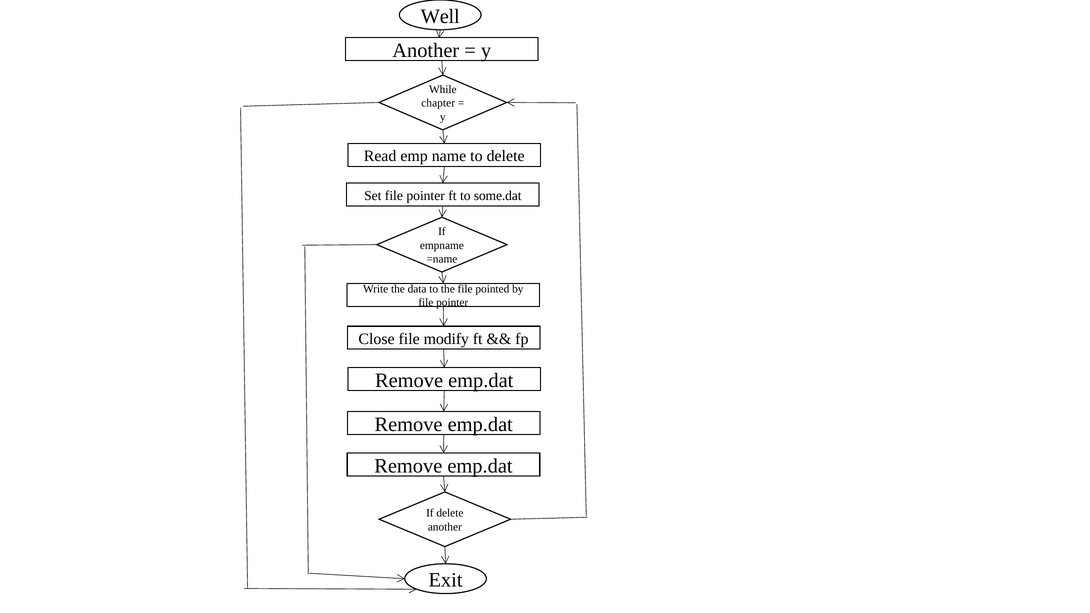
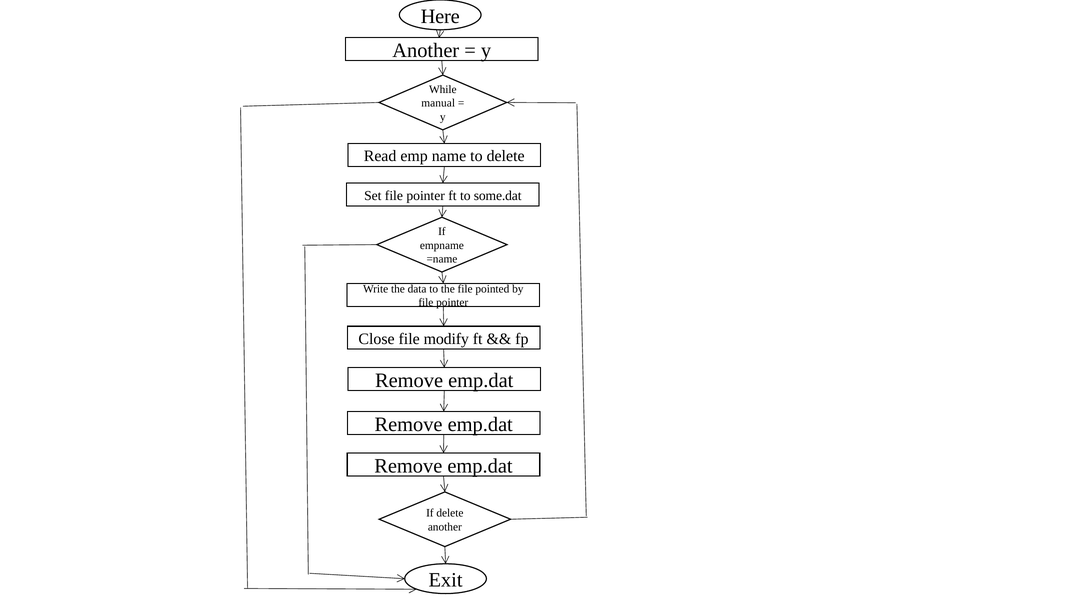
Well: Well -> Here (440, 16)
chapter: chapter -> manual (438, 103)
